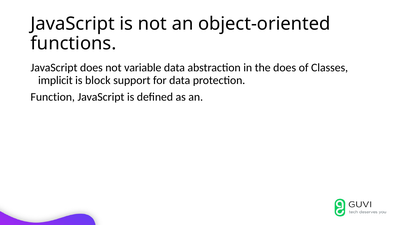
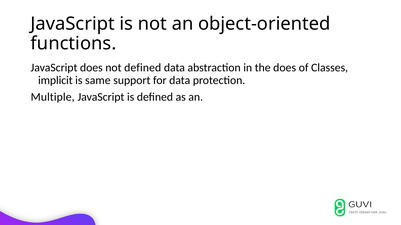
not variable: variable -> defined (143, 68)
block: block -> same (98, 80)
Function: Function -> Multiple (53, 97)
